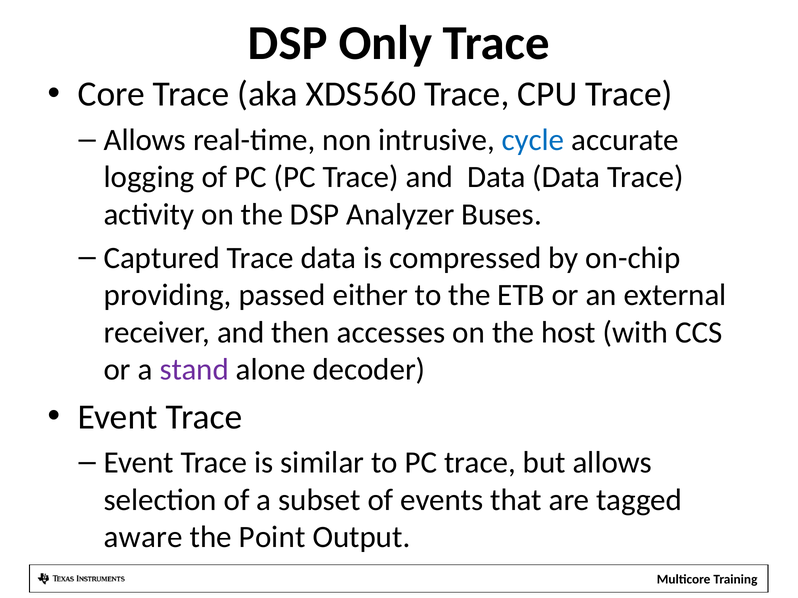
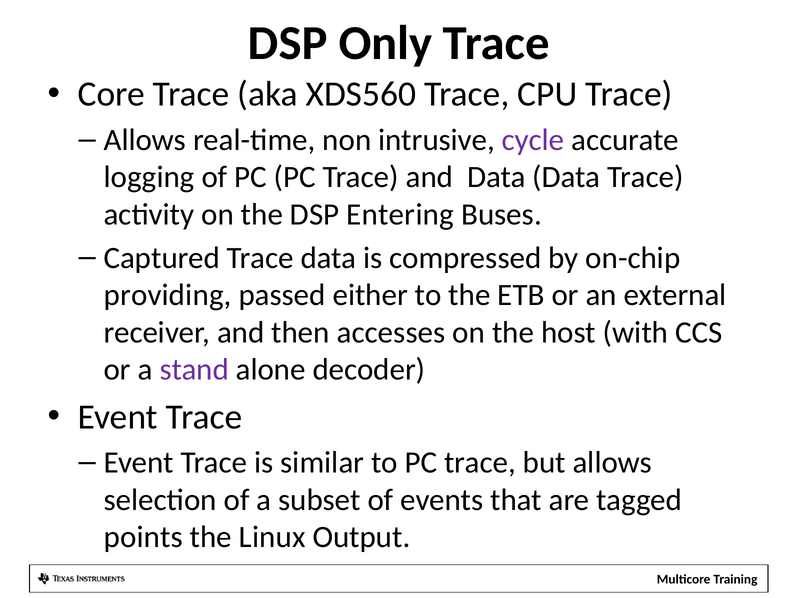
cycle colour: blue -> purple (533, 140)
Analyzer: Analyzer -> Entering (400, 215)
aware: aware -> points (143, 538)
Point: Point -> Linux (272, 538)
